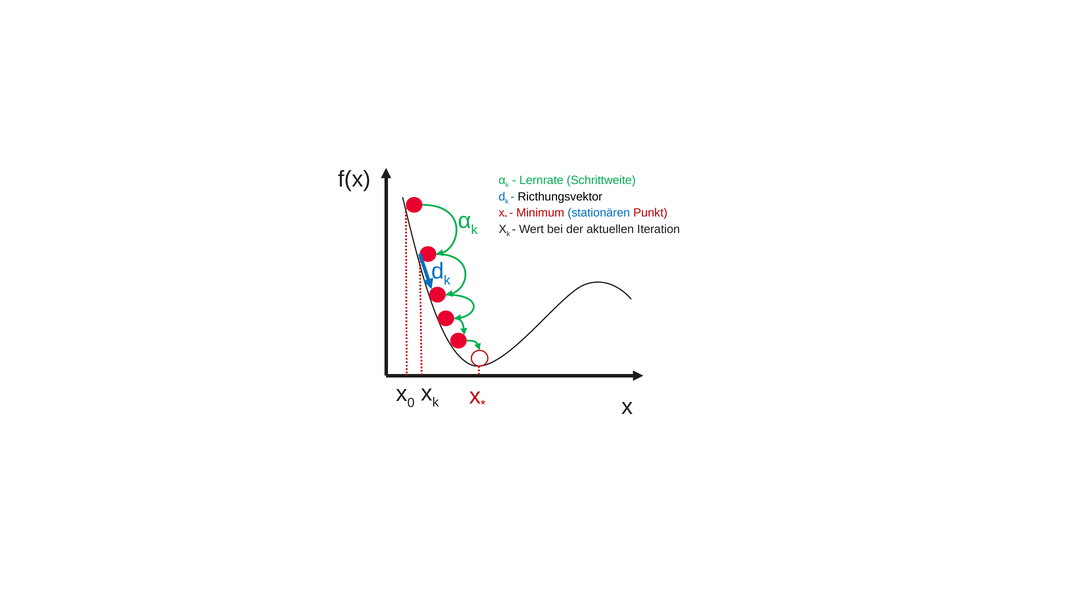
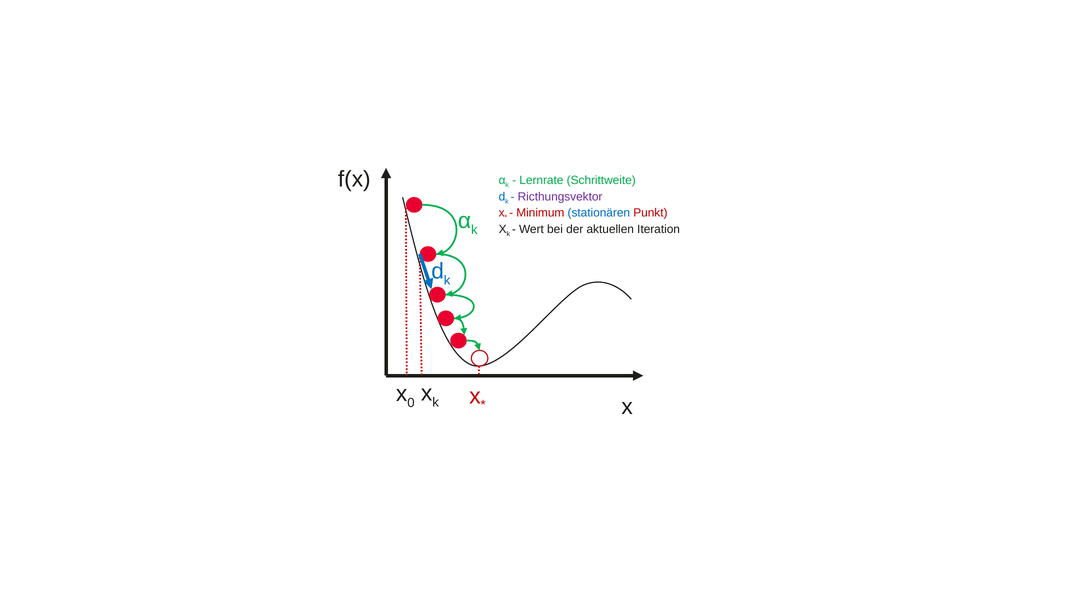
Ricthungsvektor colour: black -> purple (560, 197)
